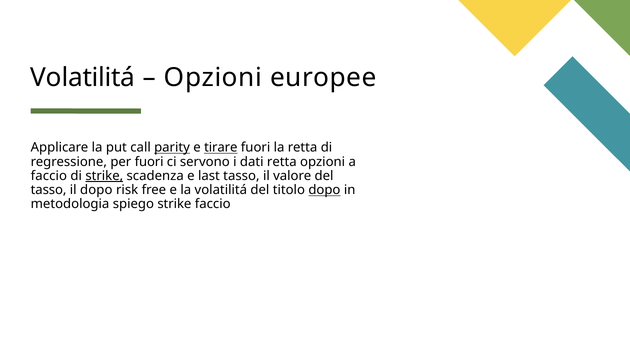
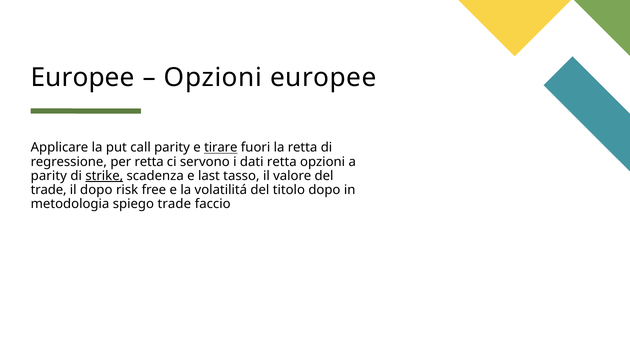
Volatilitá: Volatilitá -> Europee (83, 78)
parity underline: present -> none (172, 148)
per fuori: fuori -> retta (149, 162)
faccio: faccio -> parity (49, 176)
tasso: tasso -> trade (49, 190)
dopo underline: present -> none (324, 190)
spiego strike: strike -> trade (174, 204)
